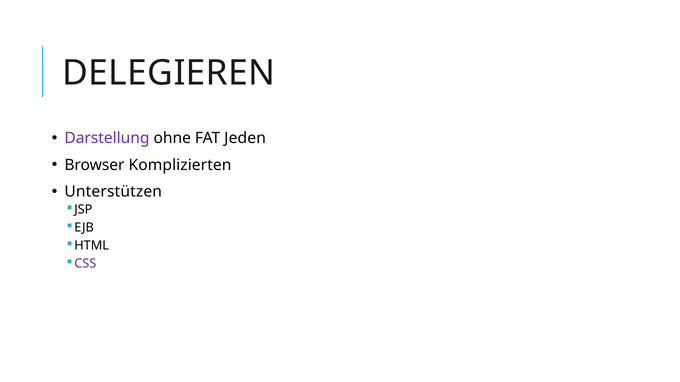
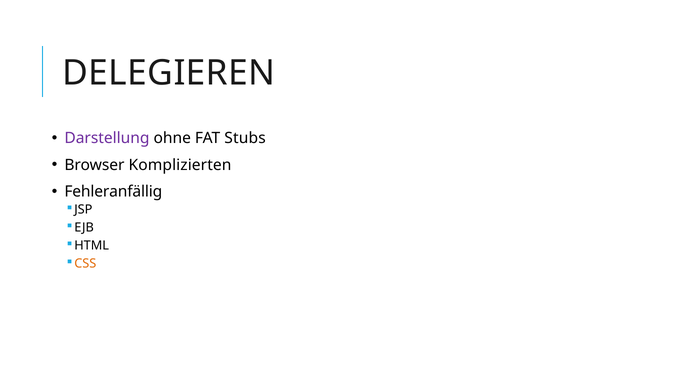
Jeden: Jeden -> Stubs (245, 138)
Unterstützen: Unterstützen -> Fehleranfällig (113, 192)
CSS colour: purple -> orange (85, 264)
